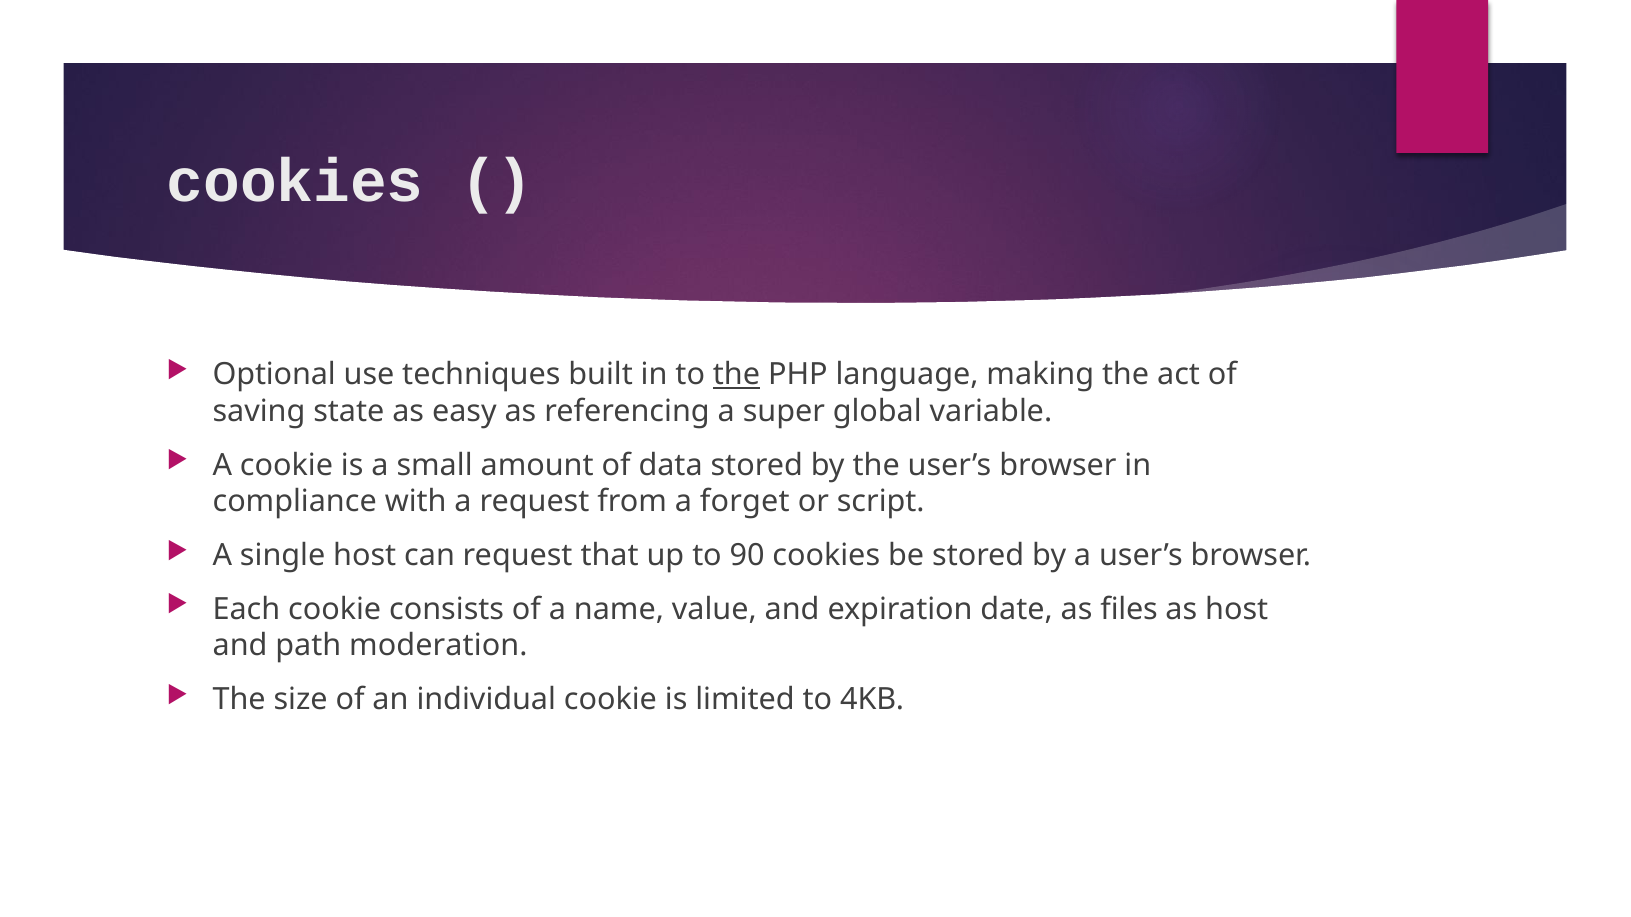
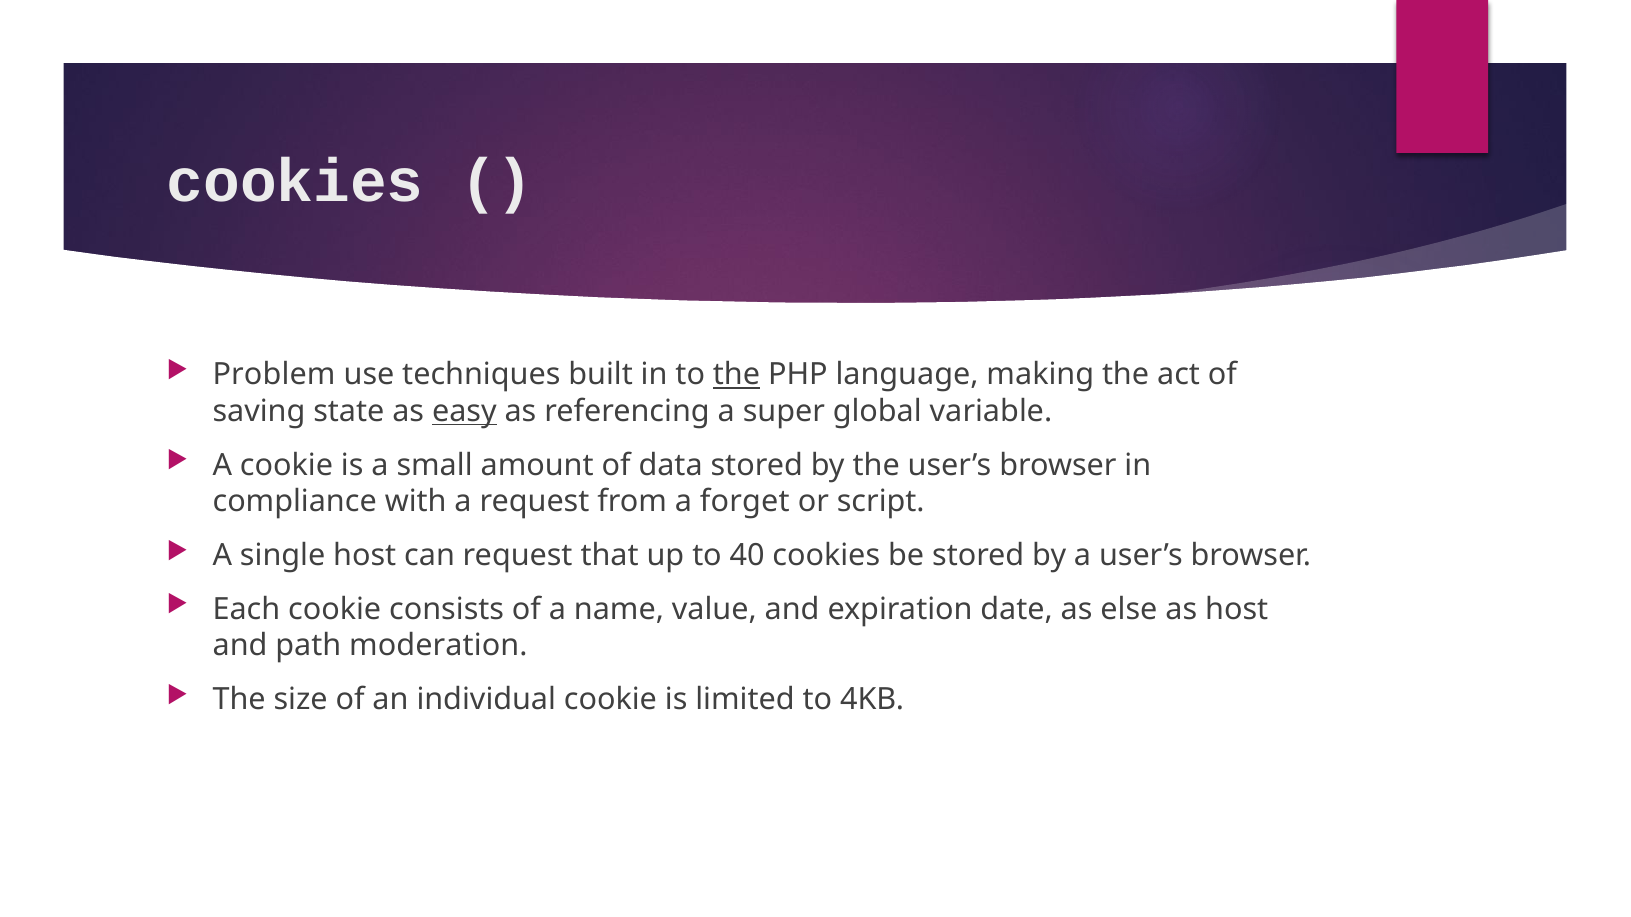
Optional: Optional -> Problem (274, 375)
easy underline: none -> present (464, 412)
90: 90 -> 40 (747, 556)
files: files -> else (1129, 609)
